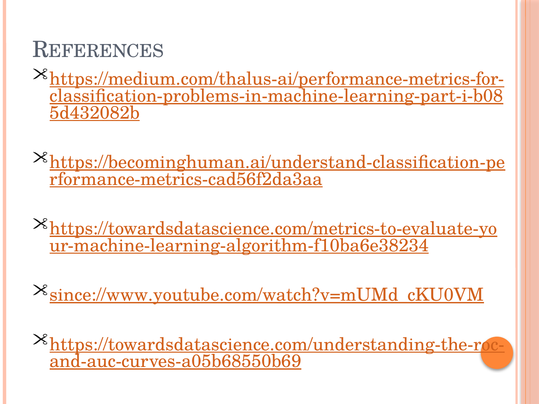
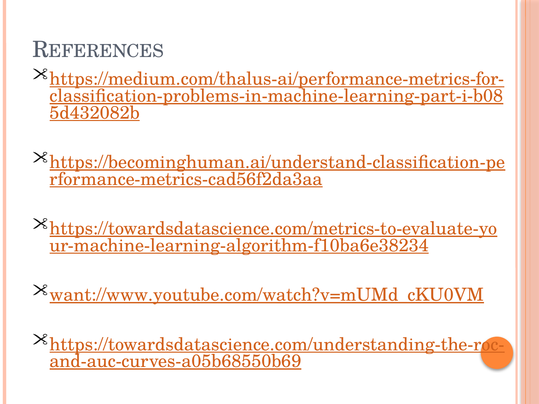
since://www.youtube.com/watch?v=mUMd_cKU0VM: since://www.youtube.com/watch?v=mUMd_cKU0VM -> want://www.youtube.com/watch?v=mUMd_cKU0VM (267, 295)
